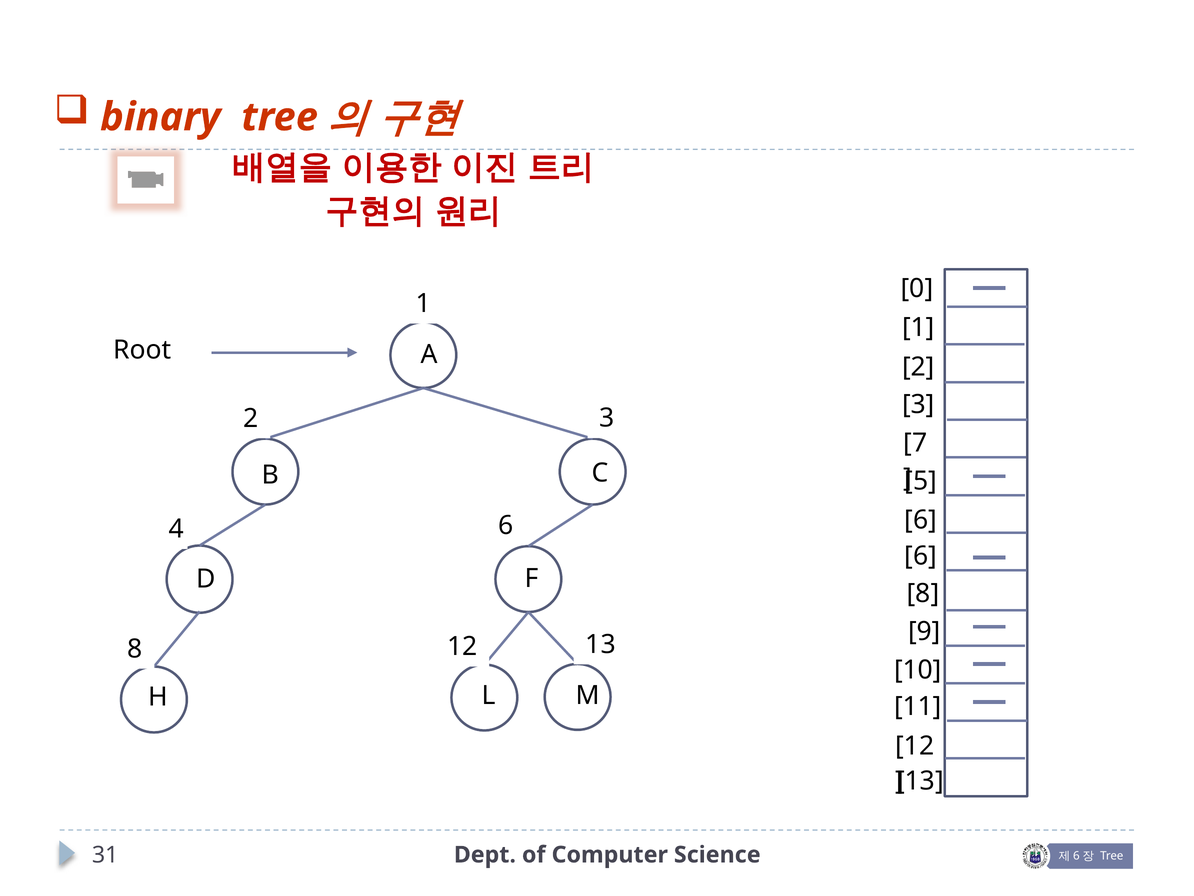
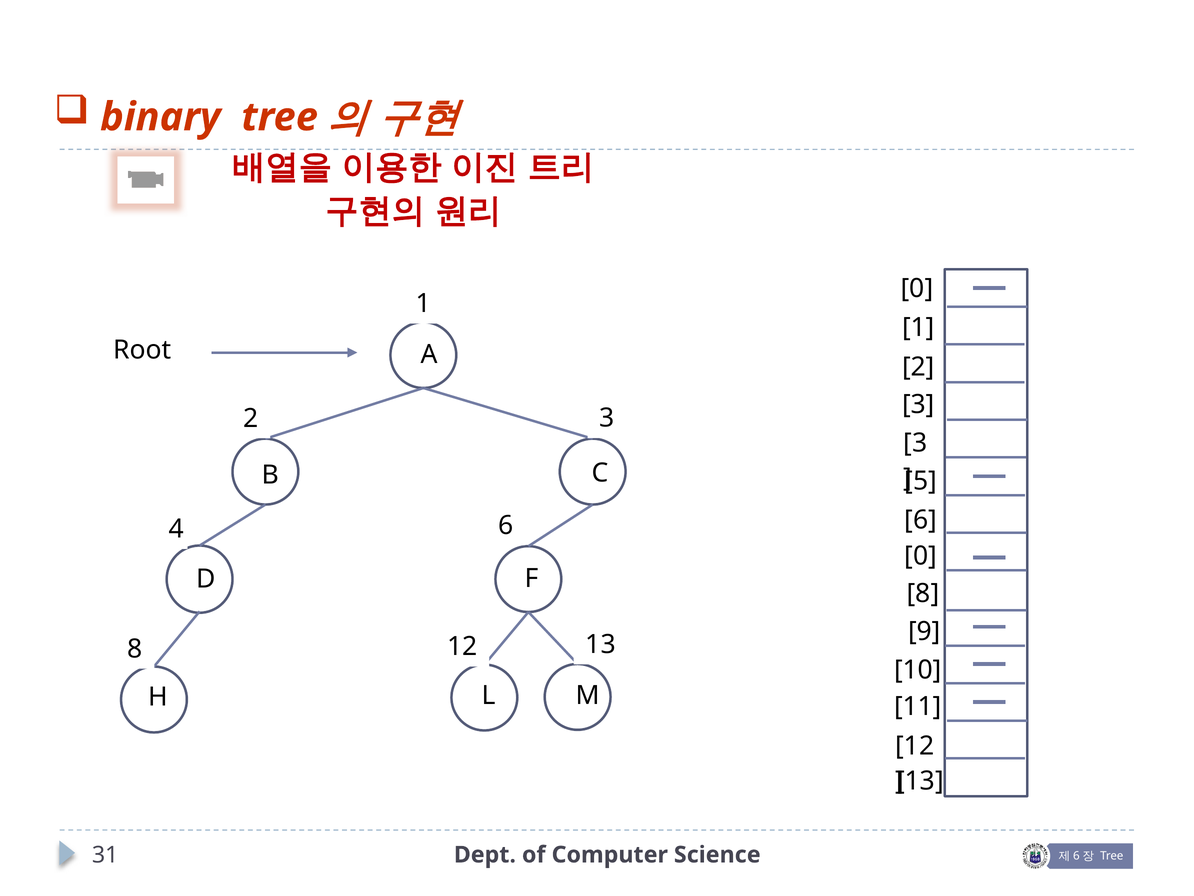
7: 7 -> 3 (915, 443)
6: 6 -> 0 (921, 556)
